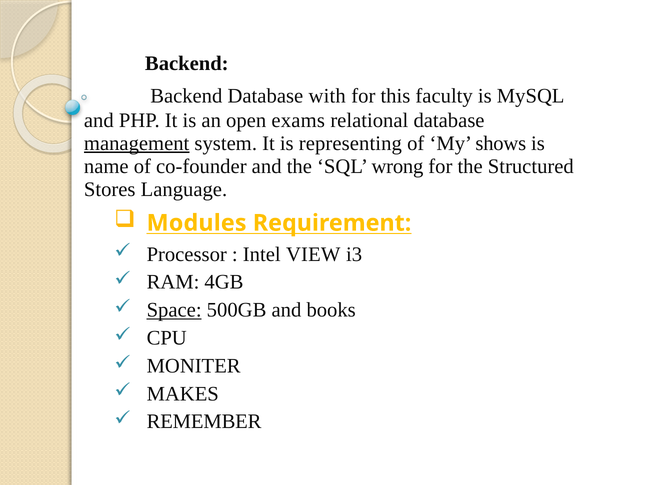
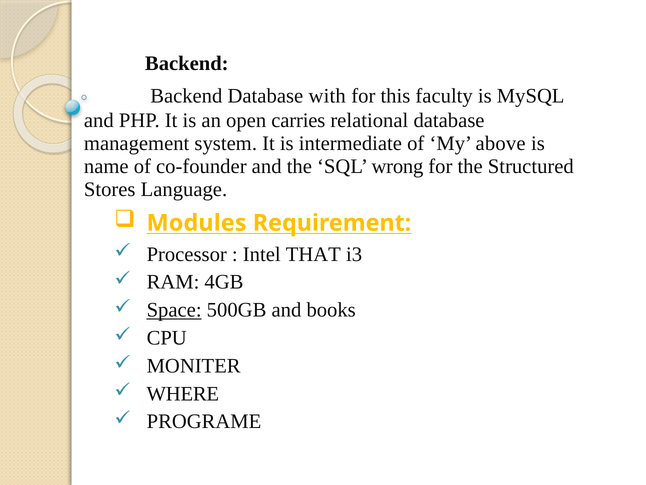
exams: exams -> carries (298, 120)
management underline: present -> none (137, 143)
representing: representing -> intermediate (350, 143)
shows: shows -> above (501, 143)
VIEW: VIEW -> THAT (313, 254)
MAKES: MAKES -> WHERE (183, 393)
REMEMBER: REMEMBER -> PROGRAME (204, 421)
